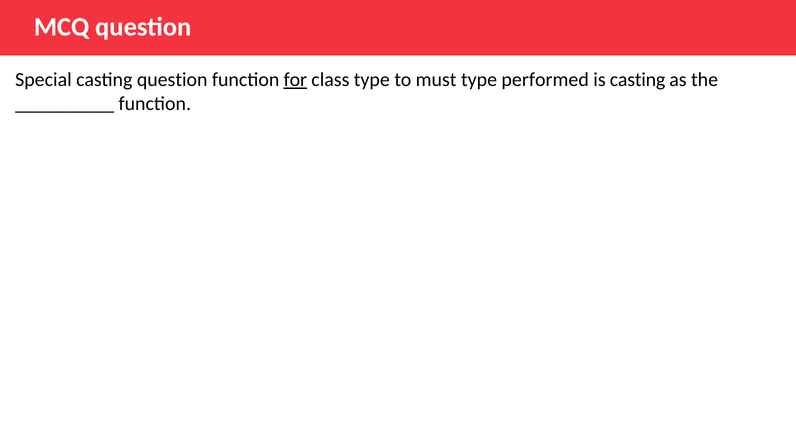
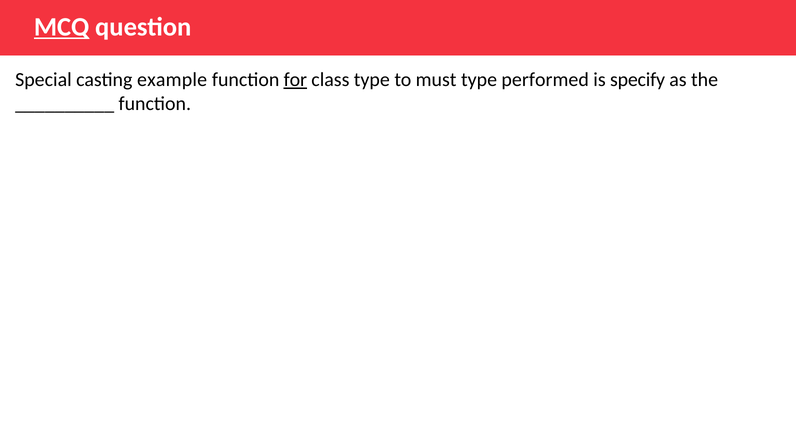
MCQ underline: none -> present (62, 27)
casting question: question -> example (172, 80)
is casting: casting -> specify (638, 80)
